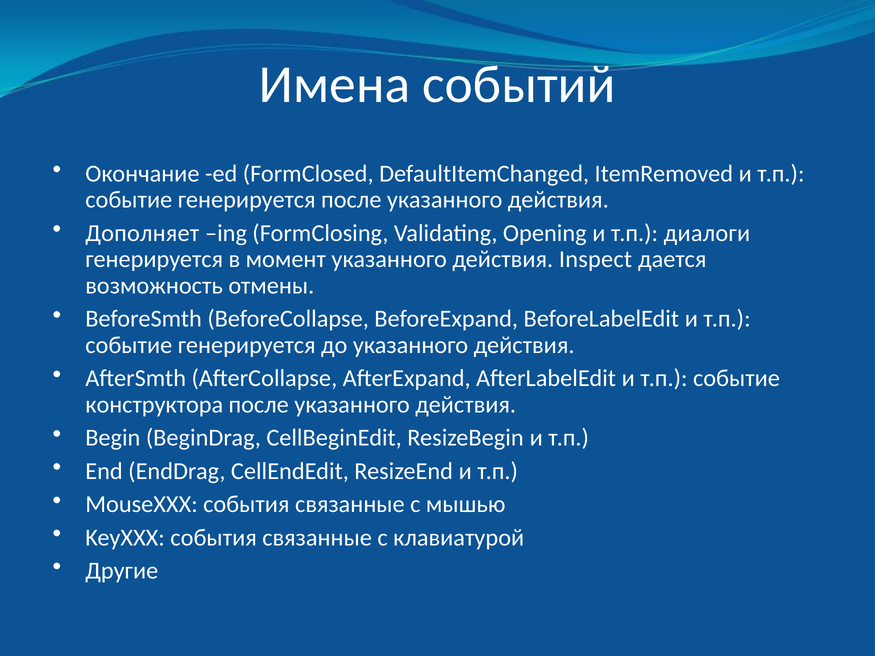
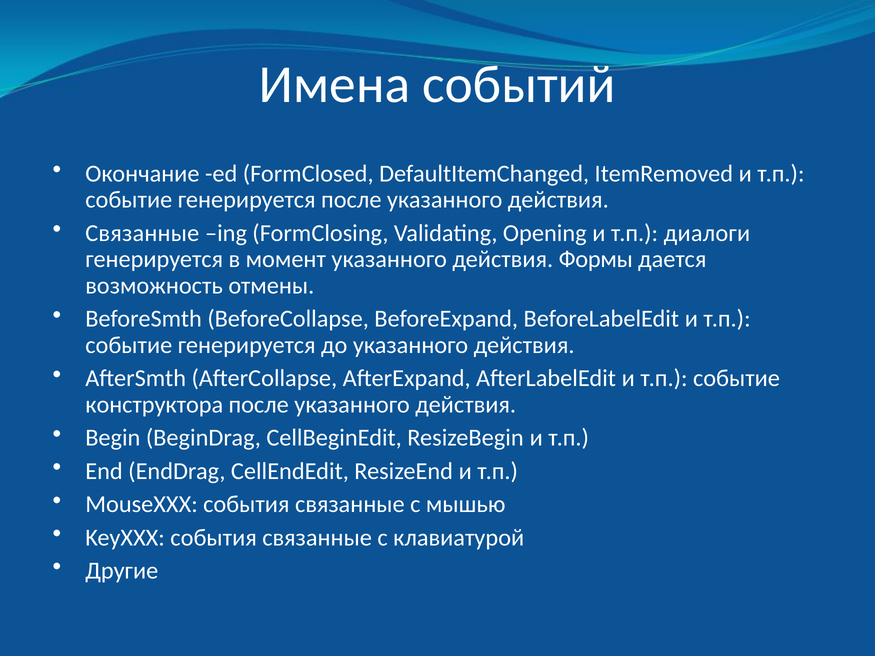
Дополняет: Дополняет -> Связанные (142, 233)
Inspect: Inspect -> Формы (596, 260)
